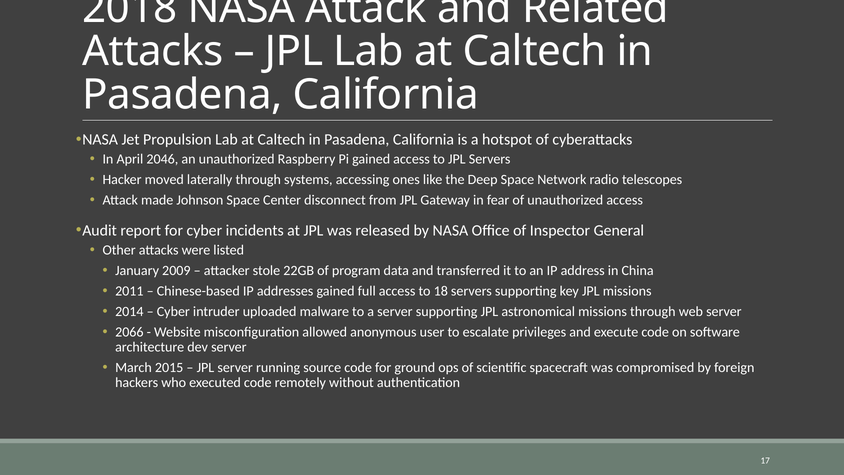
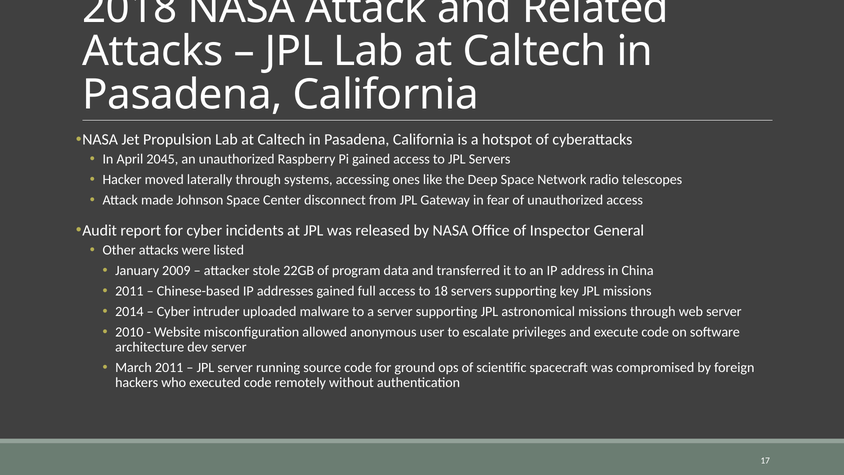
2046: 2046 -> 2045 (162, 159)
2066: 2066 -> 2010 (129, 332)
March 2015: 2015 -> 2011 (169, 367)
